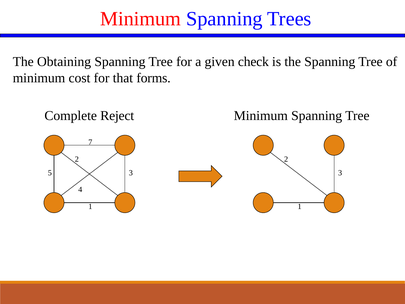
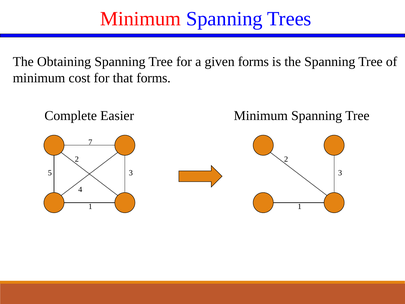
given check: check -> forms (253, 62)
Reject: Reject -> Easier (117, 116)
